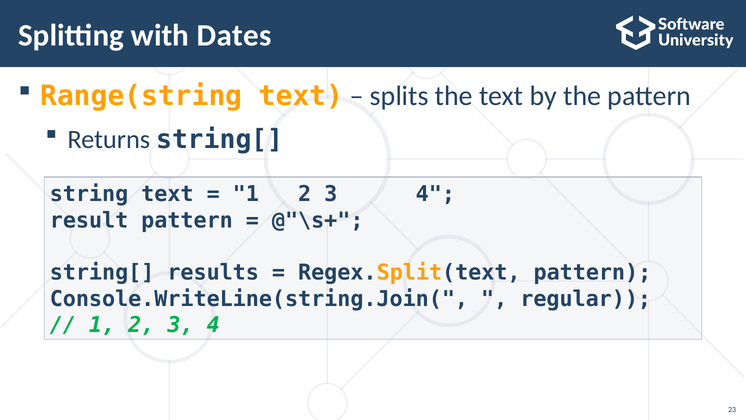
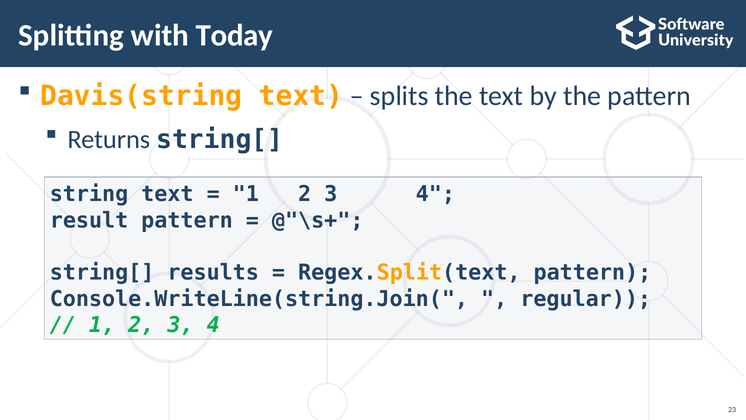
Dates: Dates -> Today (234, 35)
Range(string: Range(string -> Davis(string (141, 96)
